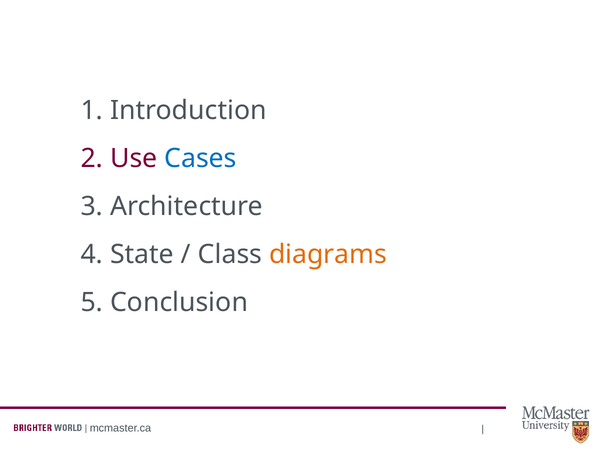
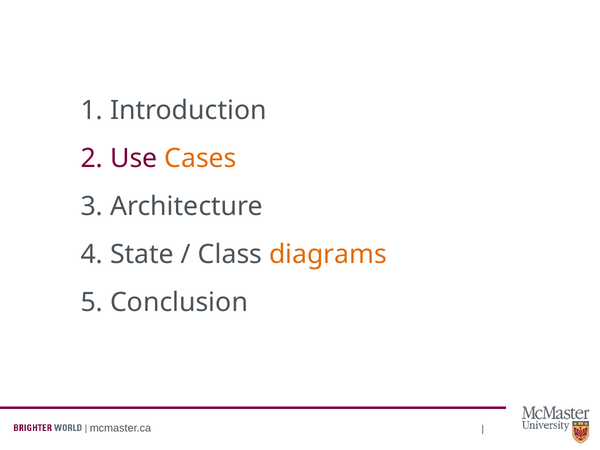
Cases colour: blue -> orange (201, 159)
